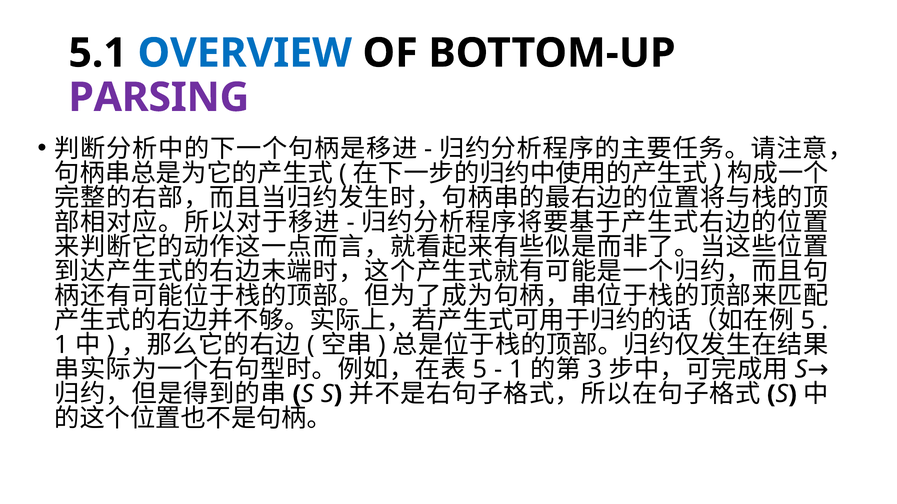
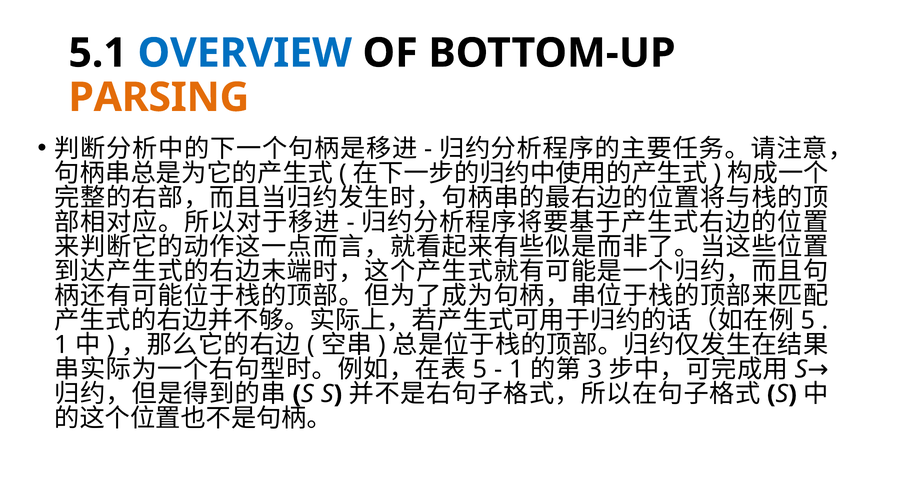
PARSING colour: purple -> orange (159, 98)
